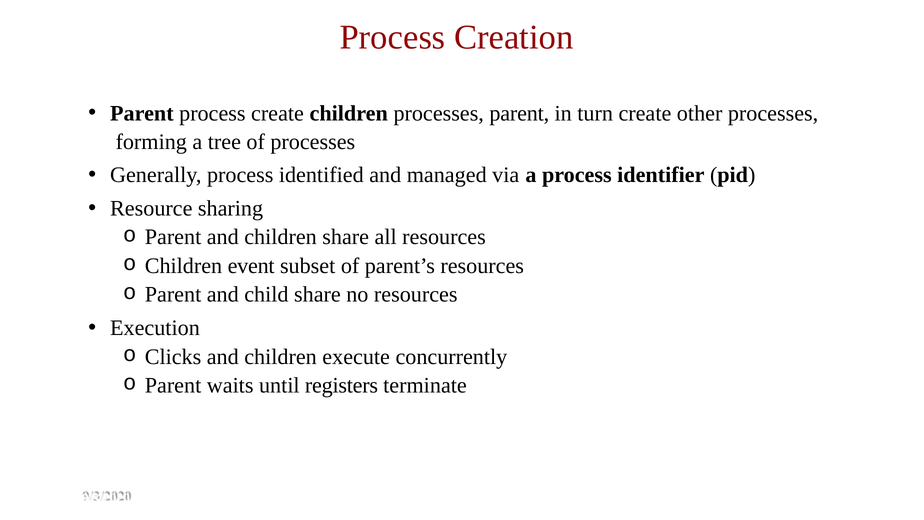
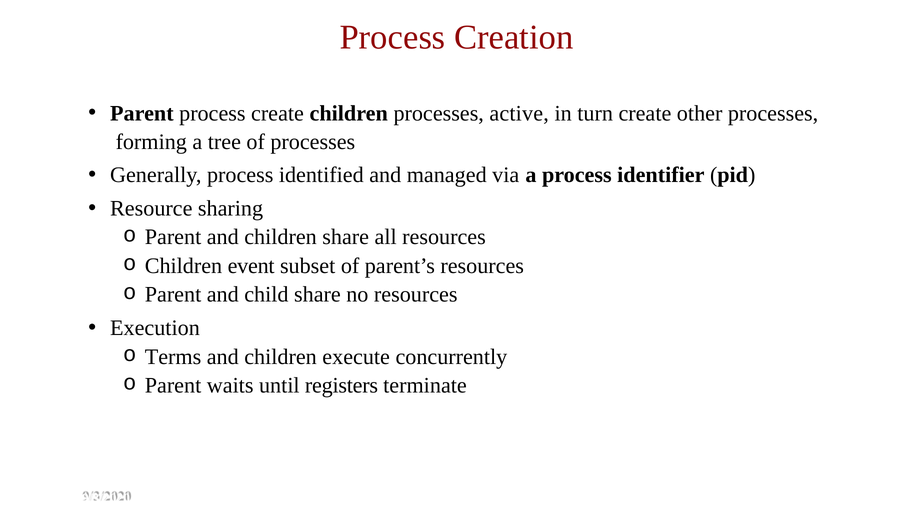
processes parent: parent -> active (519, 113)
Clicks: Clicks -> Terms (173, 357)
